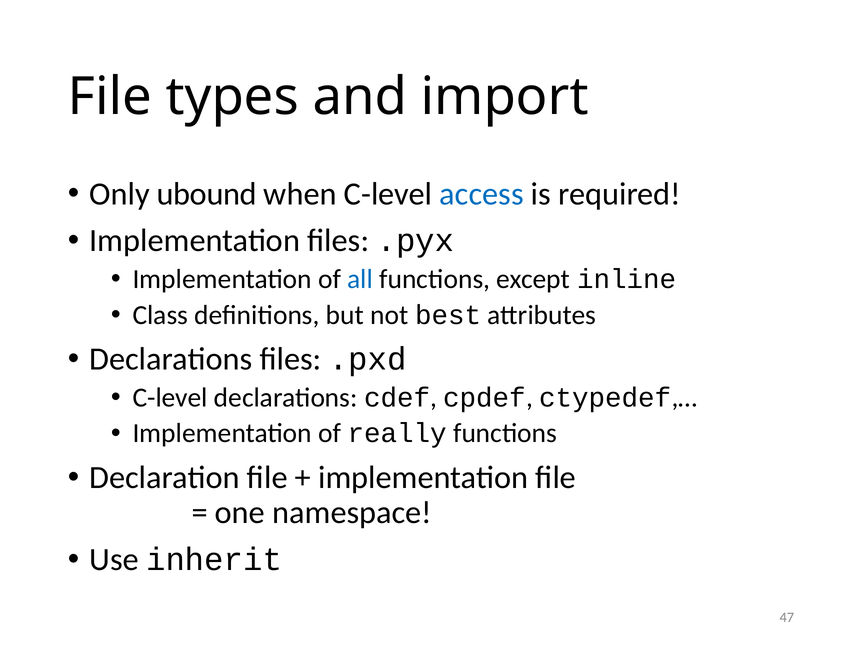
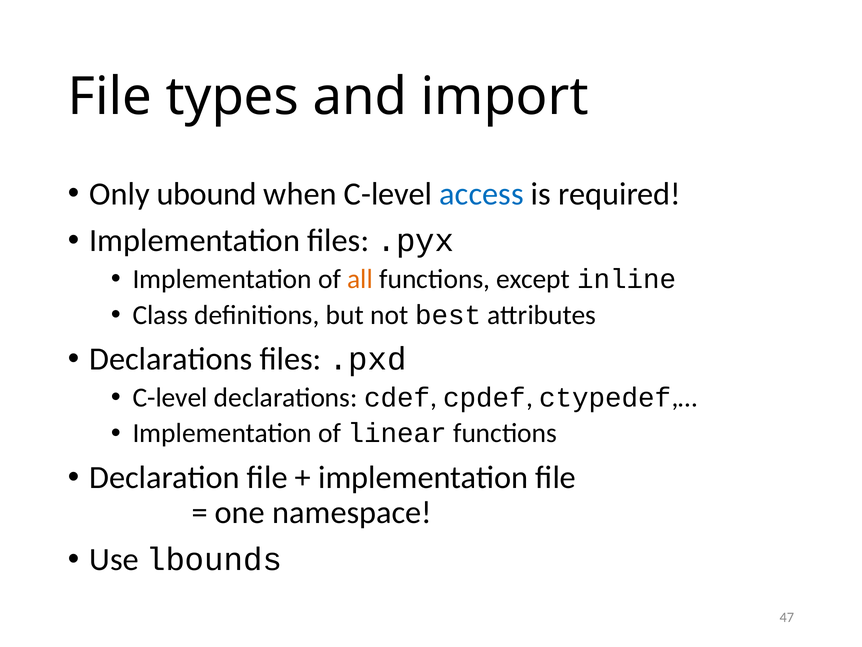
all colour: blue -> orange (360, 279)
really: really -> linear (397, 433)
inherit: inherit -> lbounds (214, 559)
